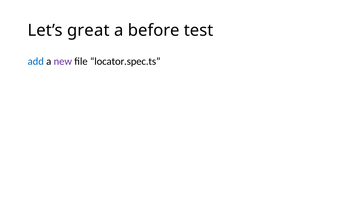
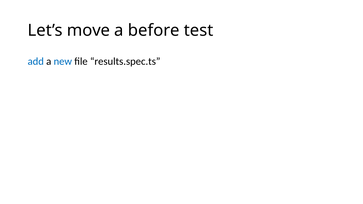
great: great -> move (88, 30)
new colour: purple -> blue (63, 61)
locator.spec.ts: locator.spec.ts -> results.spec.ts (125, 61)
